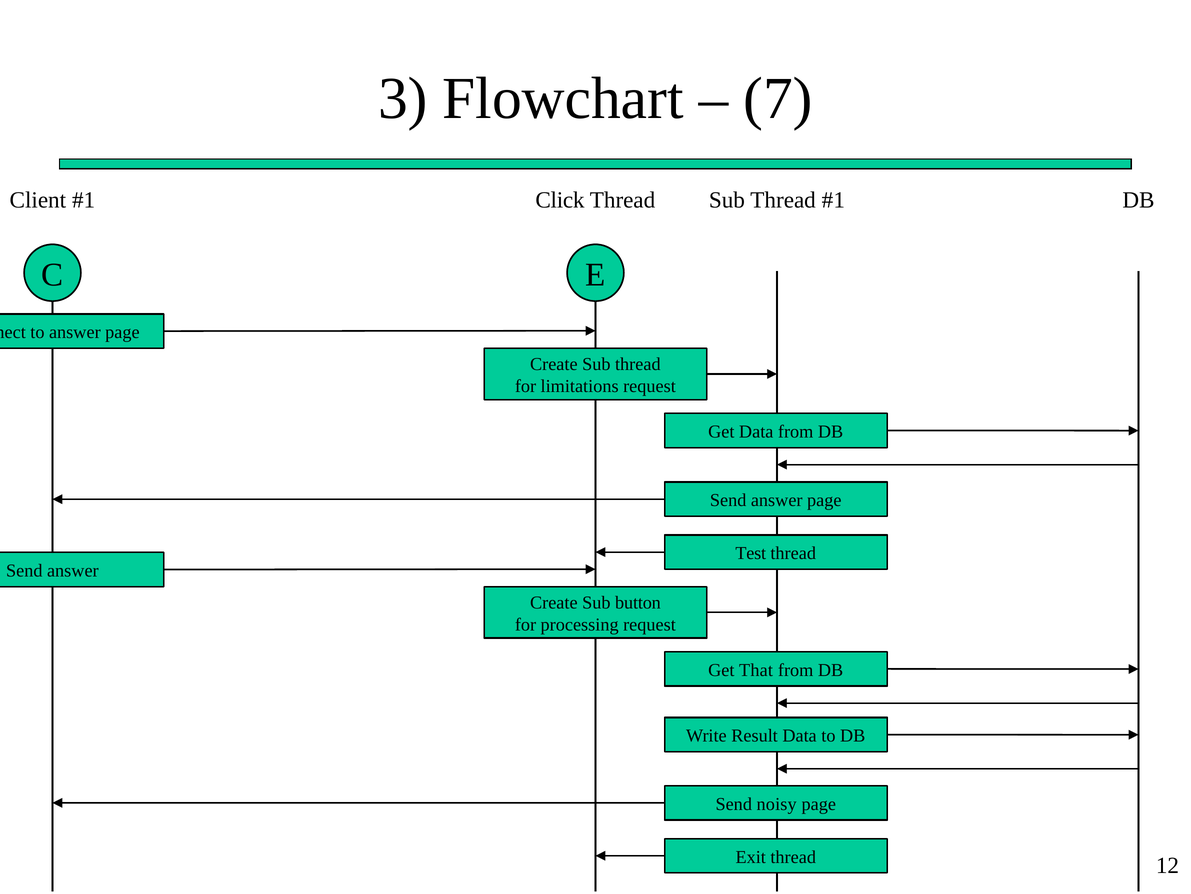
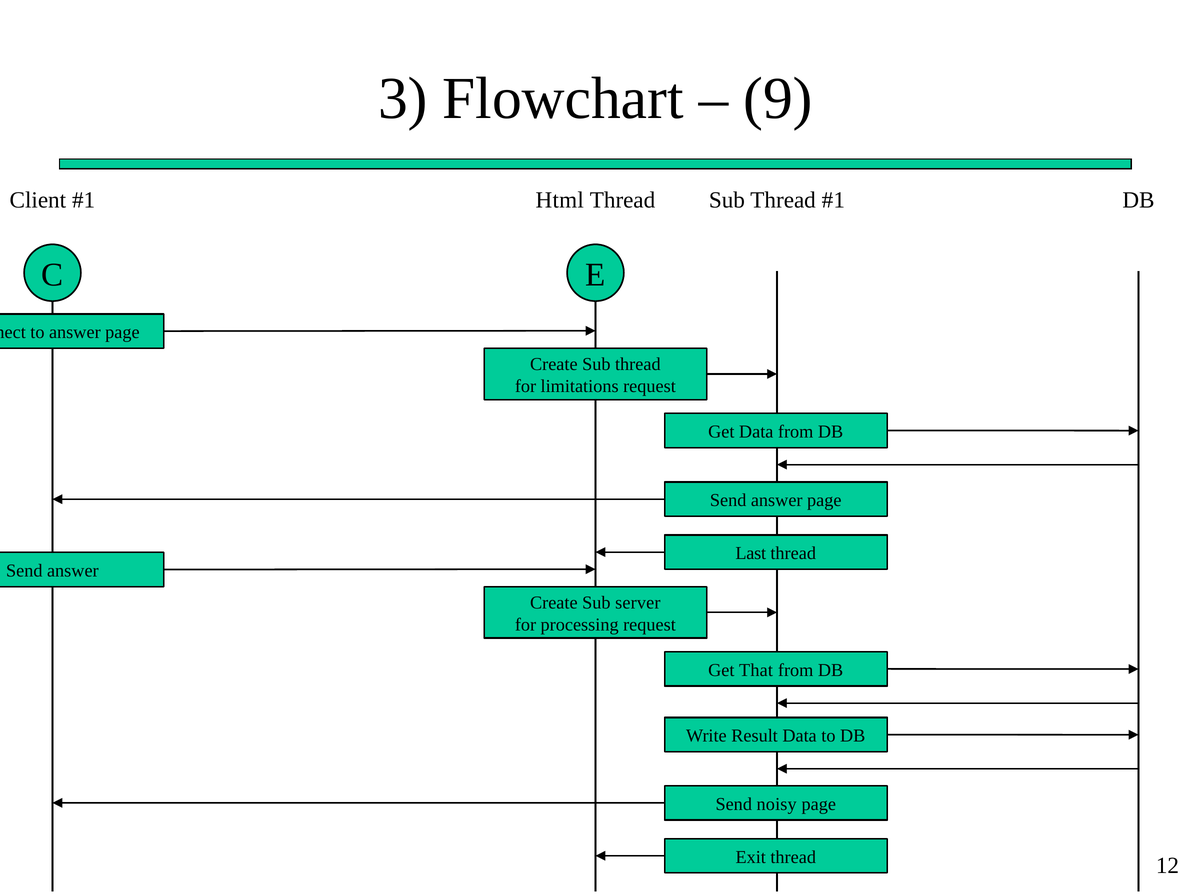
7: 7 -> 9 (778, 98)
Click: Click -> Html (560, 200)
Test: Test -> Last (751, 553)
button: button -> server (638, 602)
